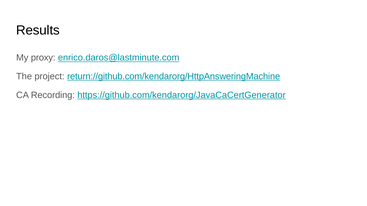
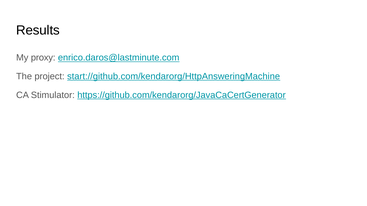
return://github.com/kendarorg/HttpAnsweringMachine: return://github.com/kendarorg/HttpAnsweringMachine -> start://github.com/kendarorg/HttpAnsweringMachine (174, 76)
Recording: Recording -> Stimulator (53, 95)
